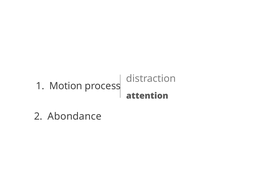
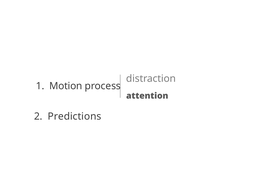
Abondance: Abondance -> Predictions (75, 116)
